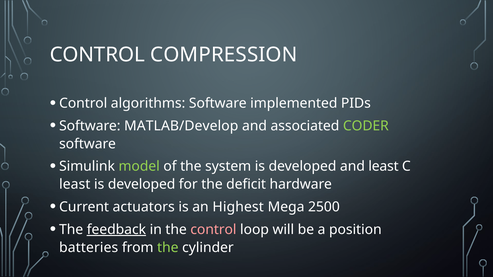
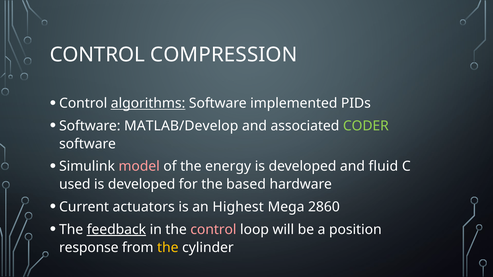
algorithms underline: none -> present (148, 103)
model colour: light green -> pink (139, 167)
system: system -> energy (228, 167)
and least: least -> fluid (383, 167)
least: least -> used (75, 185)
deficit: deficit -> based (246, 185)
2500: 2500 -> 2860 (324, 207)
batteries: batteries -> response (89, 248)
the colour: light green -> yellow (168, 248)
